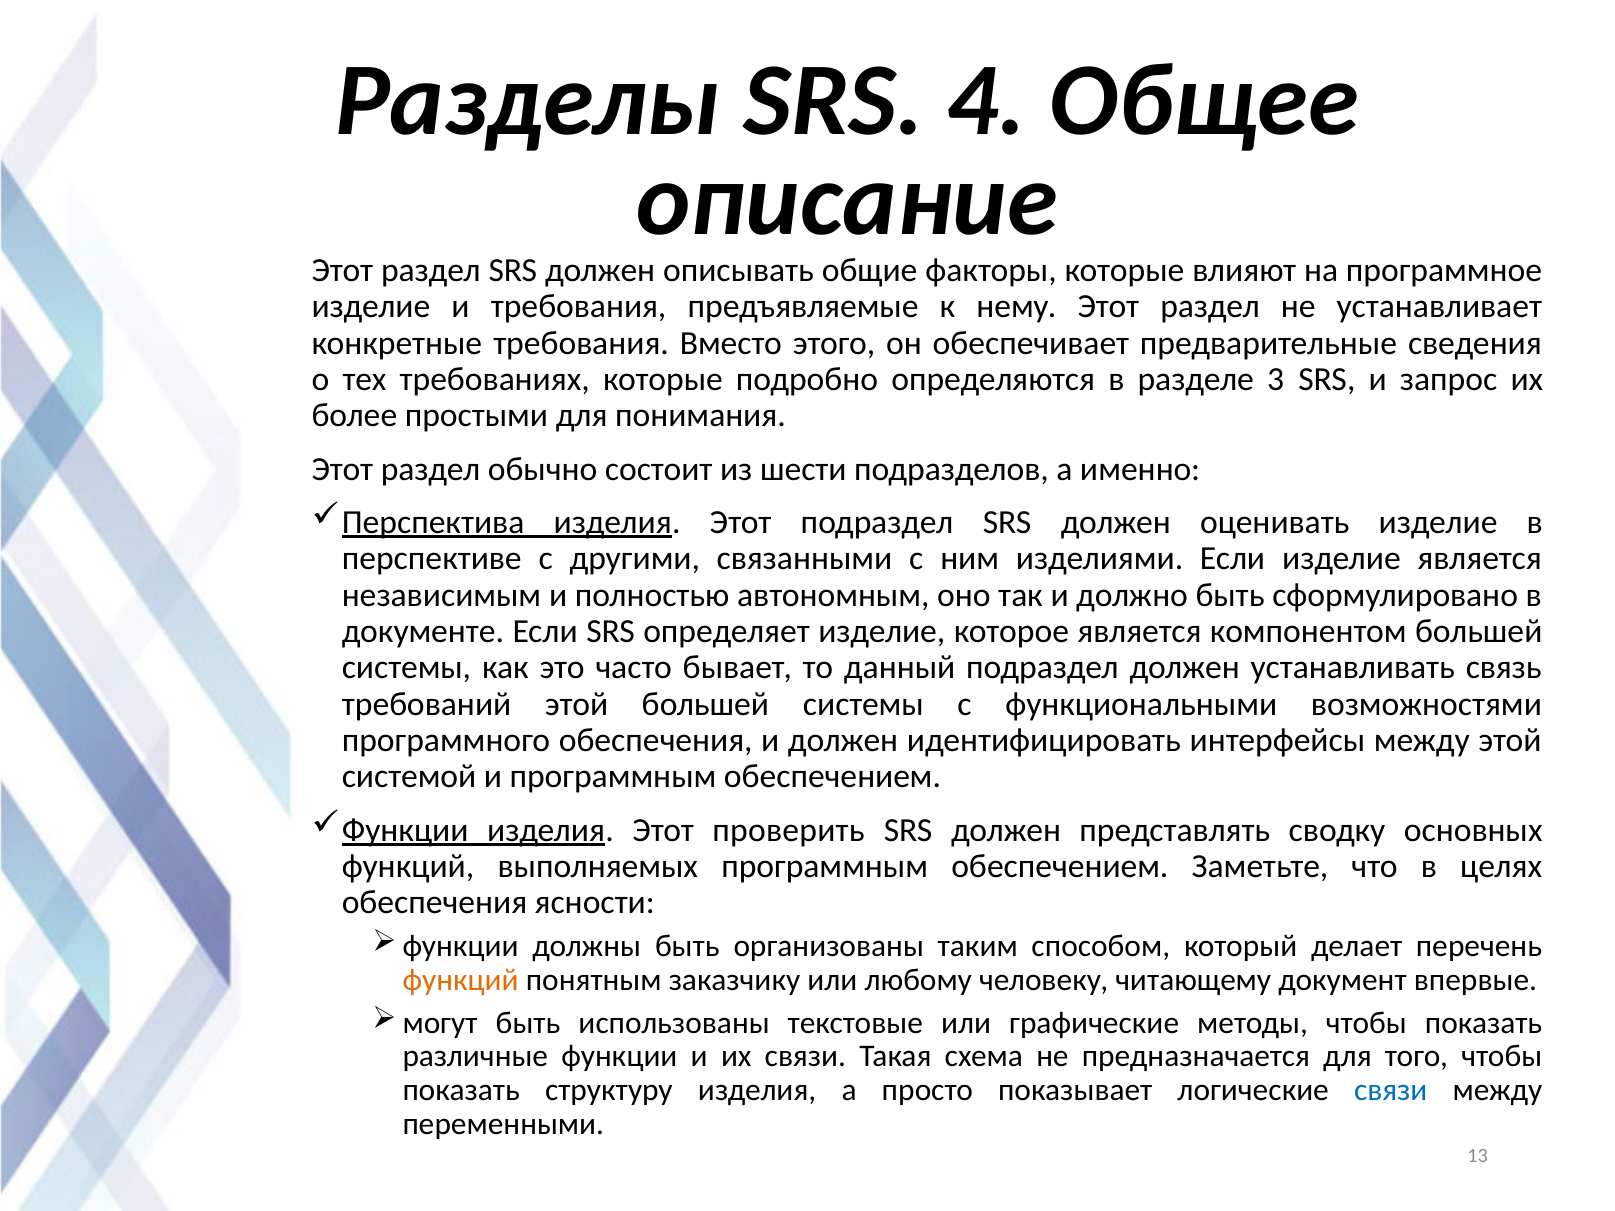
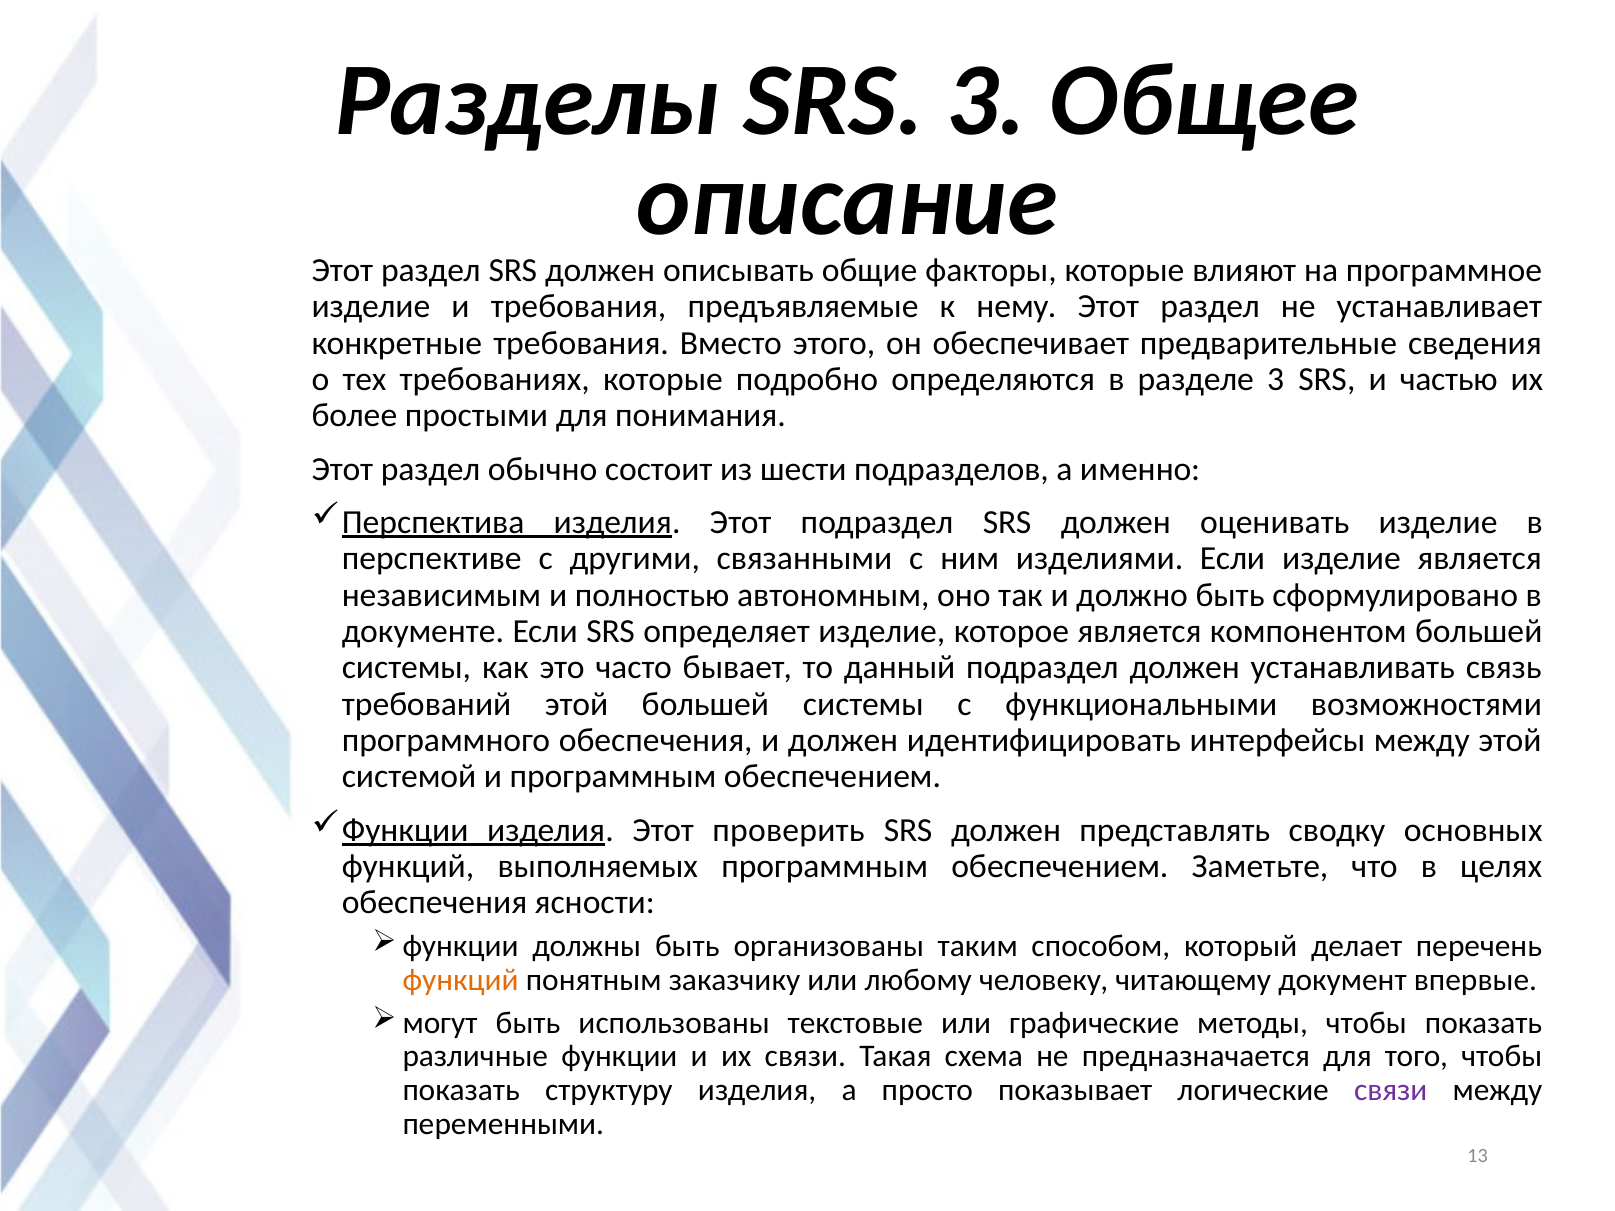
SRS 4: 4 -> 3 (986, 100)
запрос: запрос -> частью (1449, 380)
связи colour: blue -> purple (1391, 1091)
